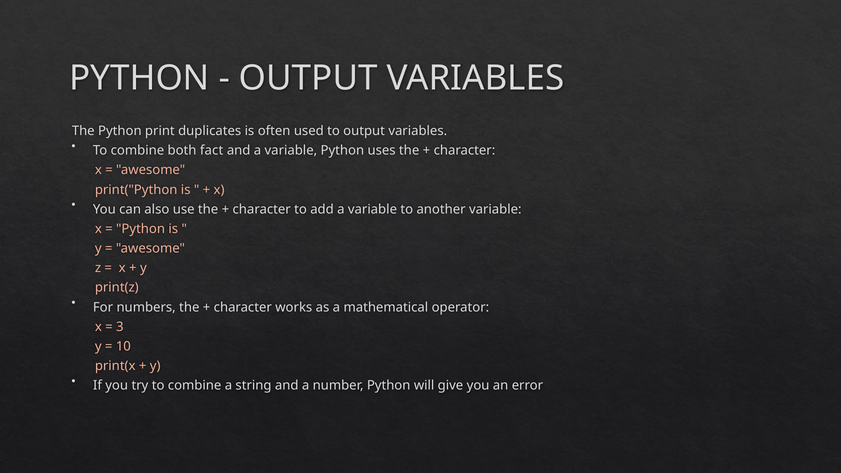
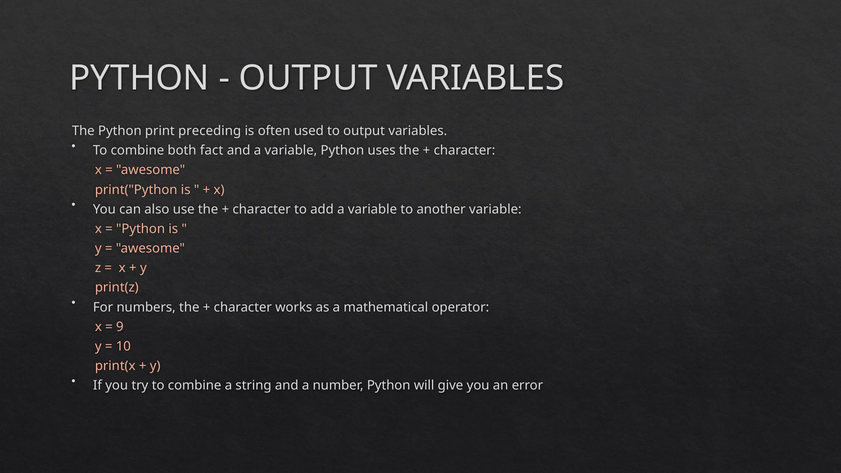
duplicates: duplicates -> preceding (210, 131)
3: 3 -> 9 (120, 327)
